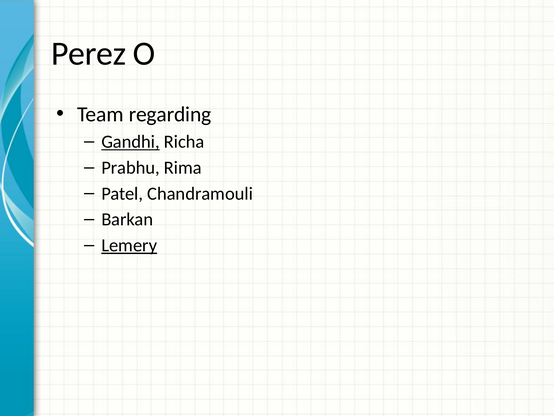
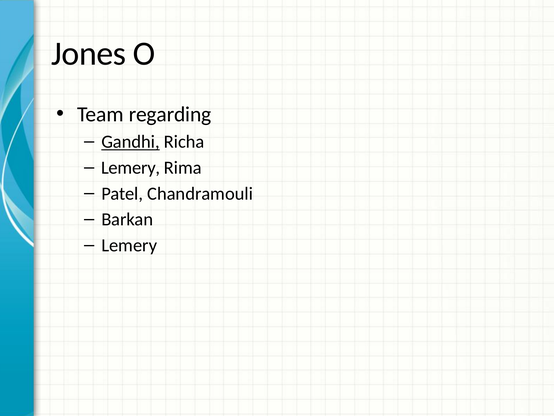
Perez: Perez -> Jones (89, 54)
Prabhu: Prabhu -> Lemery (131, 167)
Lemery underline: present -> none (129, 245)
